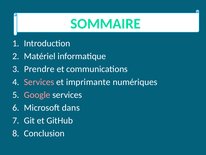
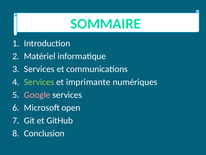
Prendre: Prendre -> Services (39, 69)
Services colour: pink -> light green (39, 82)
dans: dans -> open (71, 107)
